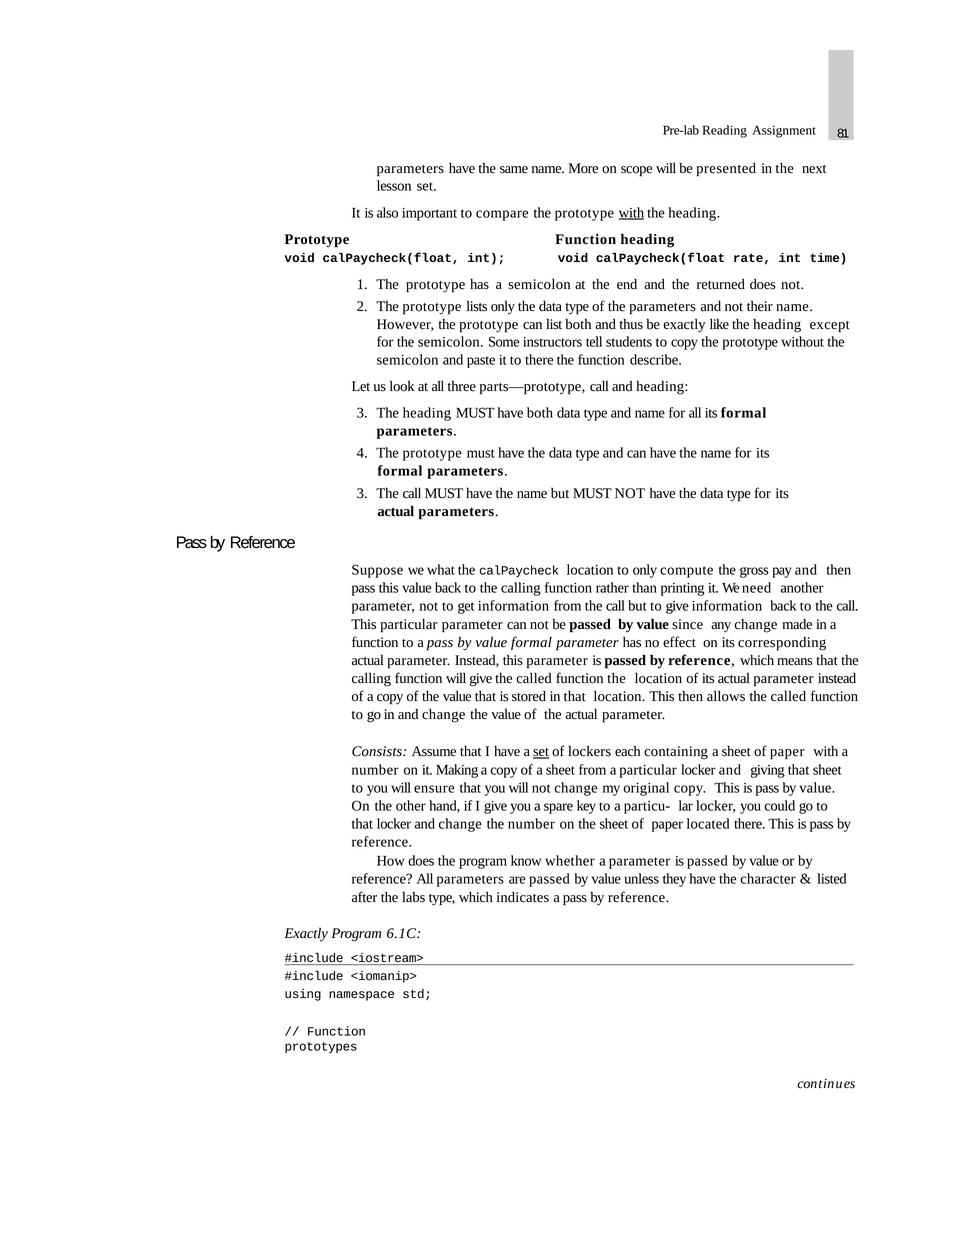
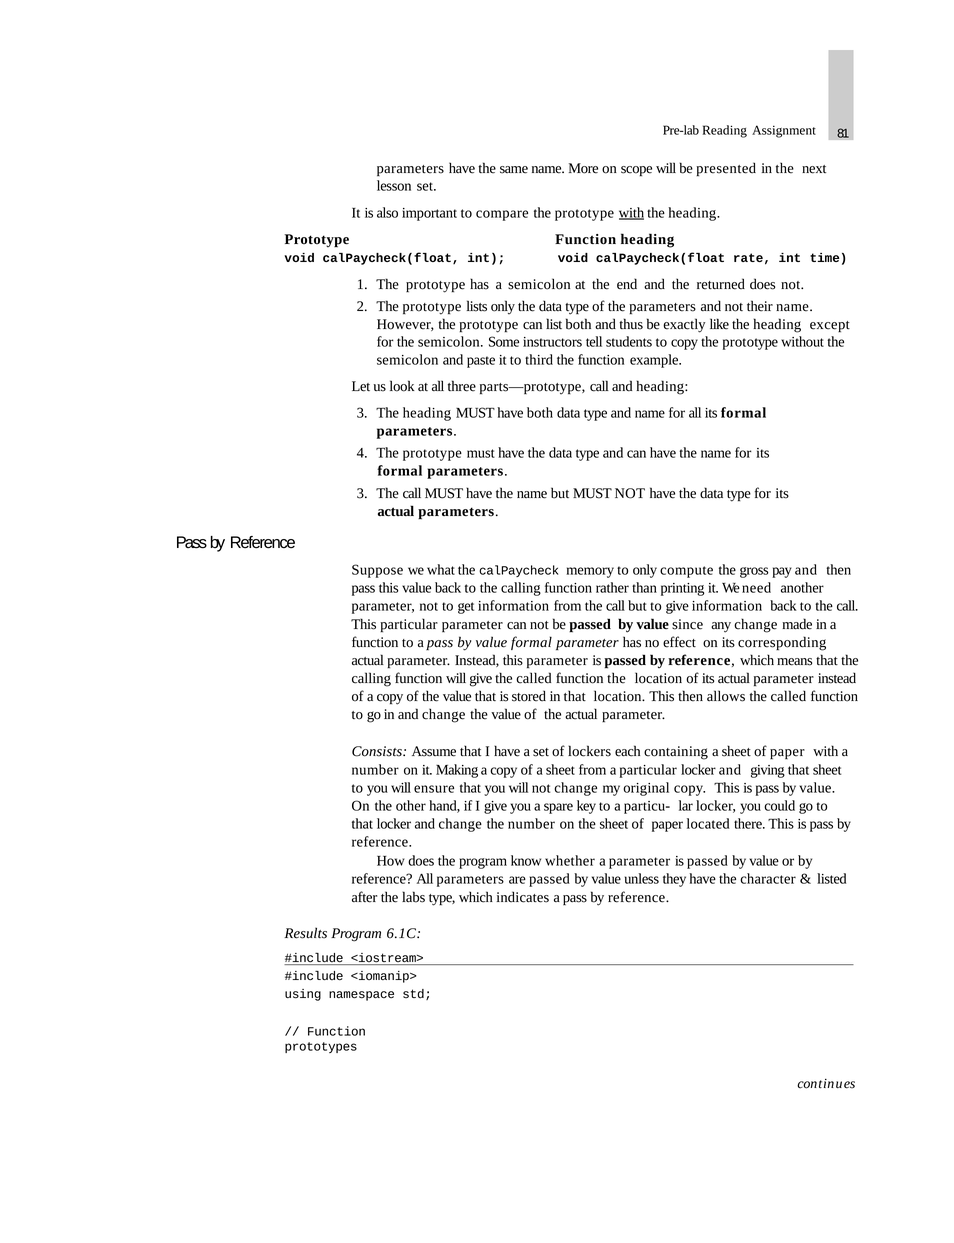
to there: there -> third (539, 360)
describe: describe -> example (656, 360)
calPaycheck location: location -> memory (590, 570)
set underline: present -> none (541, 751)
Exactly: Exactly -> Results (306, 933)
